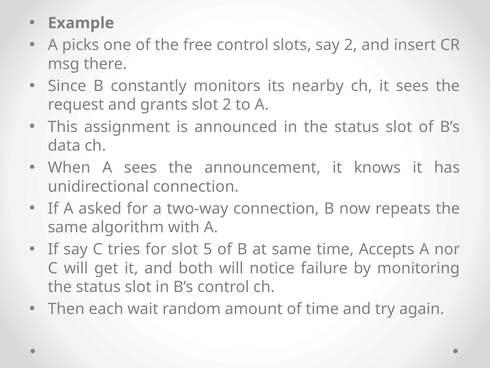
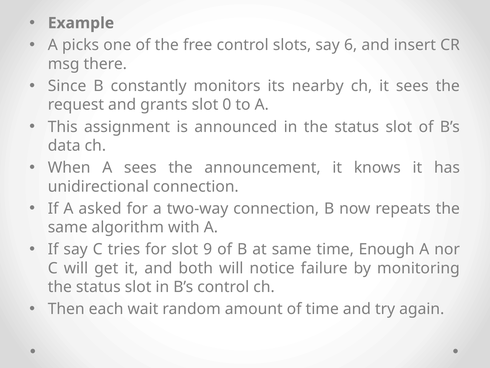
say 2: 2 -> 6 (351, 45)
slot 2: 2 -> 0 (227, 105)
5: 5 -> 9 (208, 249)
Accepts: Accepts -> Enough (387, 249)
